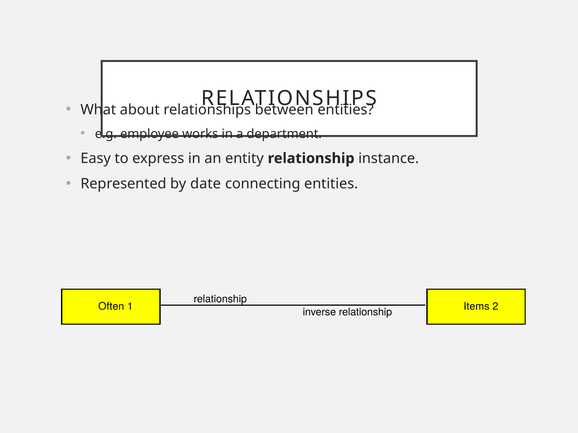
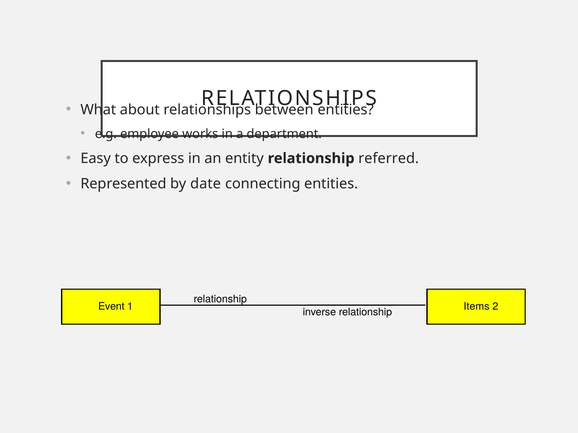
instance: instance -> referred (389, 159)
Often: Often -> Event (111, 307)
